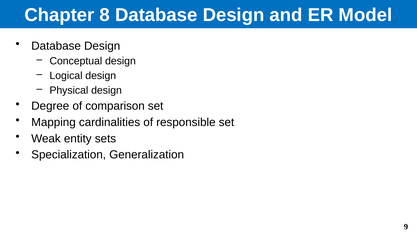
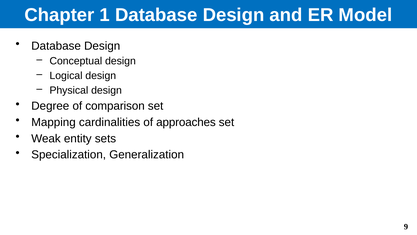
8: 8 -> 1 (105, 15)
responsible: responsible -> approaches (186, 122)
